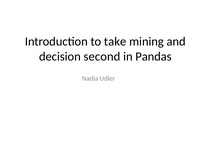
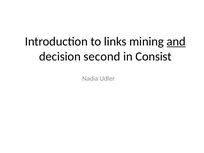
take: take -> links (115, 41)
and underline: none -> present (176, 41)
Pandas: Pandas -> Consist (154, 56)
